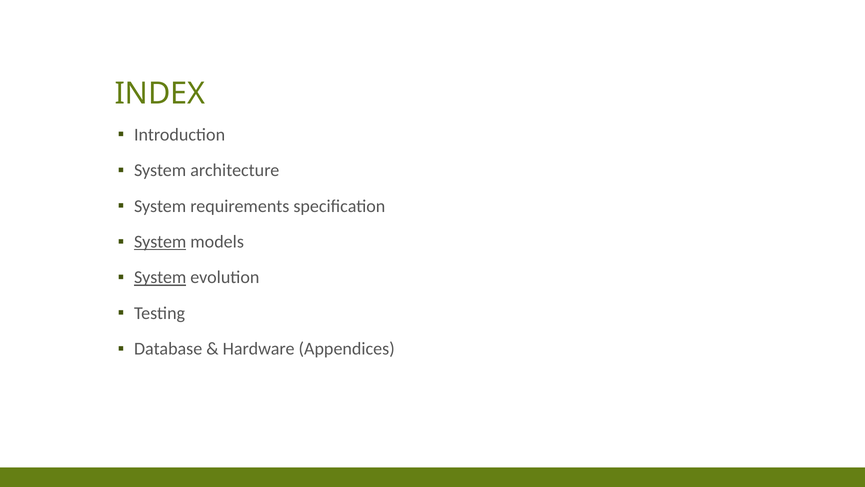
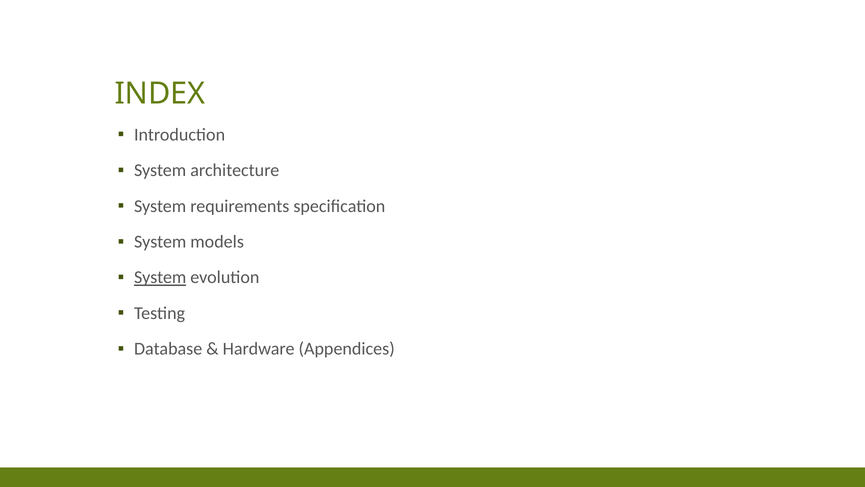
System underline: present -> none (160, 242)
